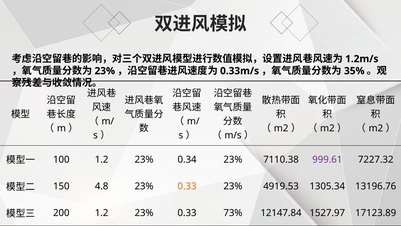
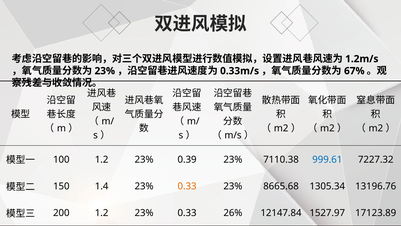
35%: 35% -> 67% (354, 71)
0.34: 0.34 -> 0.39 (187, 159)
999.61 colour: purple -> blue (327, 159)
4.8: 4.8 -> 1.4 (102, 186)
4919.53: 4919.53 -> 8665.68 (281, 186)
73%: 73% -> 26% (233, 213)
